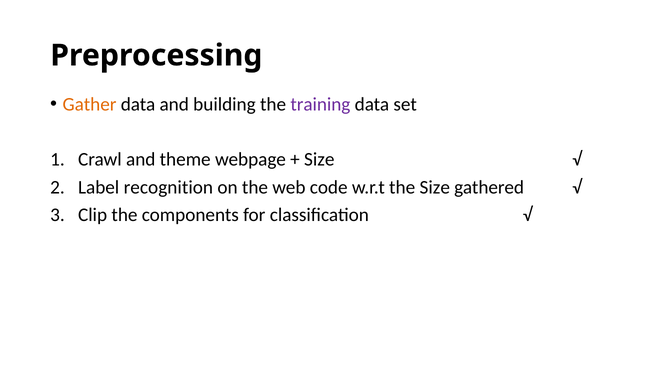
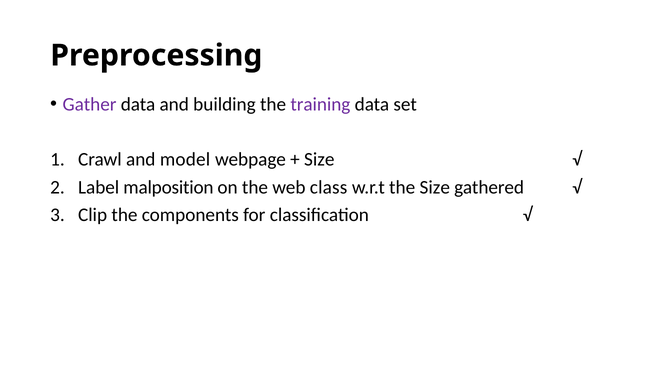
Gather colour: orange -> purple (90, 104)
theme: theme -> model (185, 159)
recognition: recognition -> malposition (168, 187)
code: code -> class (329, 187)
